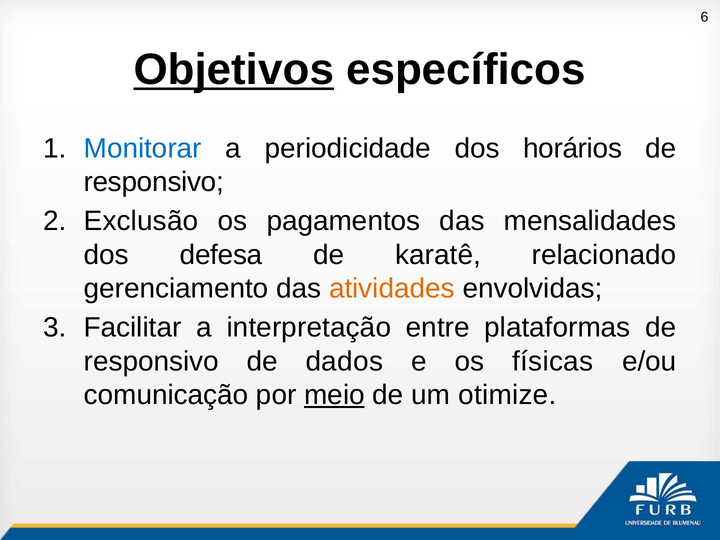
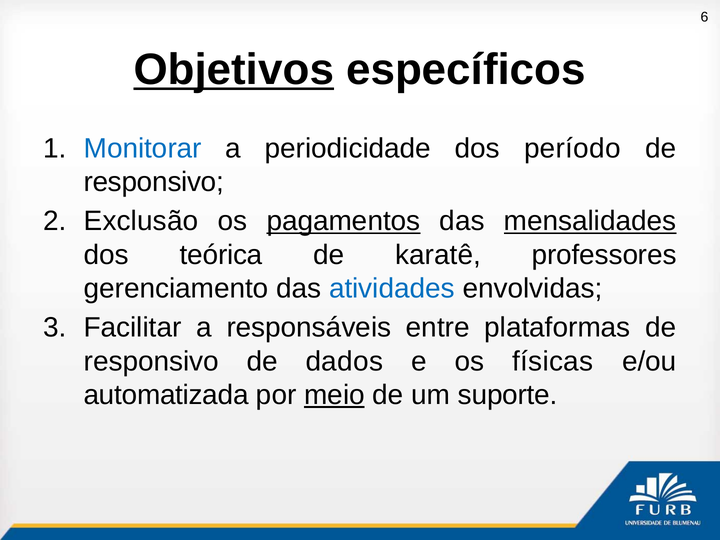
horários: horários -> período (572, 148)
pagamentos underline: none -> present (343, 221)
mensalidades underline: none -> present (590, 221)
defesa: defesa -> teórica (221, 255)
relacionado: relacionado -> professores (604, 255)
atividades colour: orange -> blue (392, 288)
interpretação: interpretação -> responsáveis (309, 328)
comunicação: comunicação -> automatizada (166, 395)
otimize: otimize -> suporte (508, 395)
